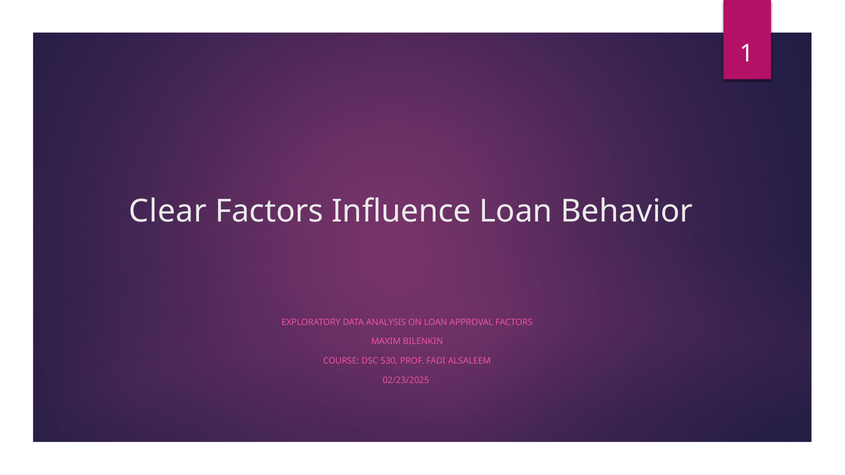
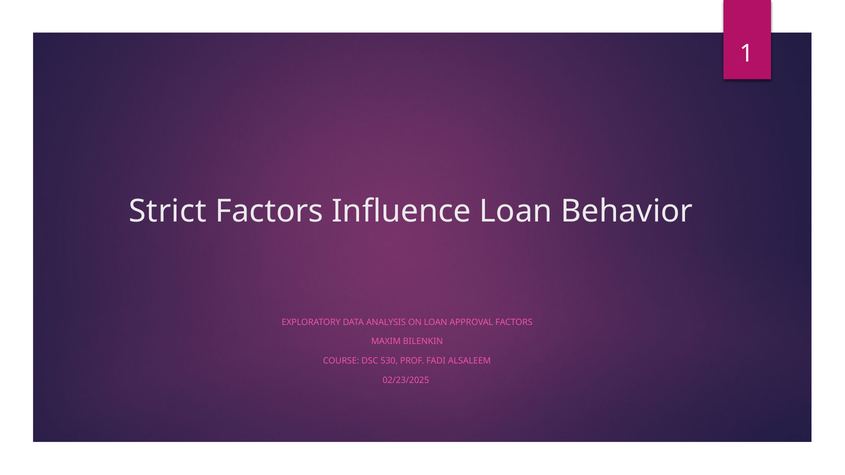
Clear: Clear -> Strict (168, 211)
